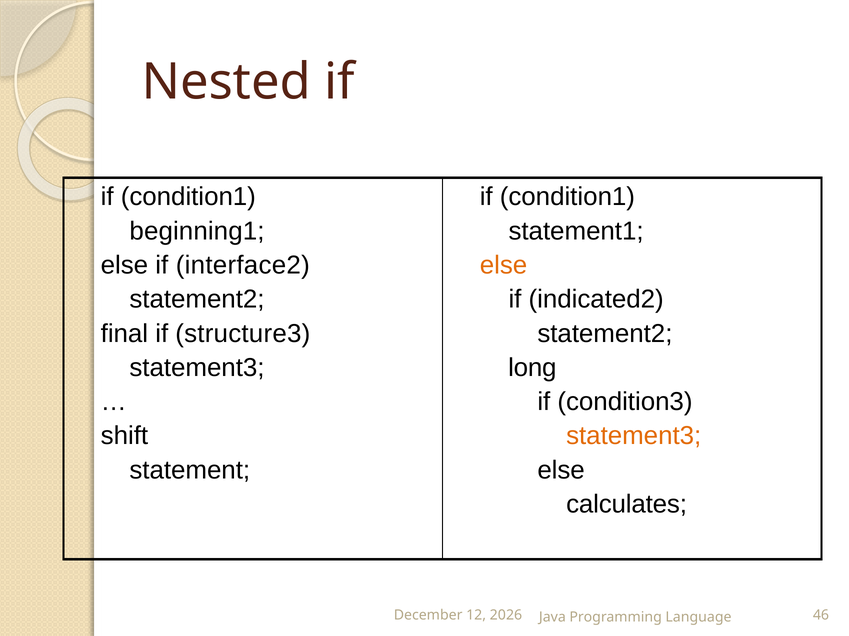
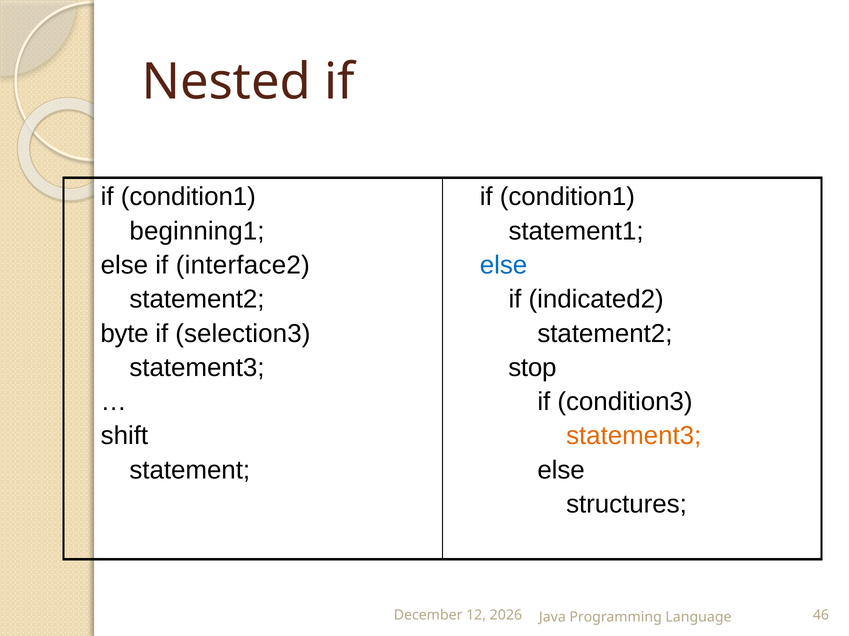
else colour: orange -> blue (504, 265)
final: final -> byte (125, 334)
structure3: structure3 -> selection3 (243, 334)
long: long -> stop (532, 368)
calculates: calculates -> structures (626, 505)
